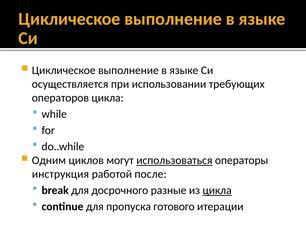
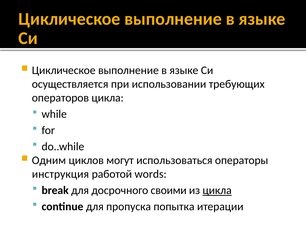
использоваться underline: present -> none (174, 160)
после: после -> words (151, 174)
разные: разные -> своими (169, 190)
готового: готового -> попытка (174, 206)
